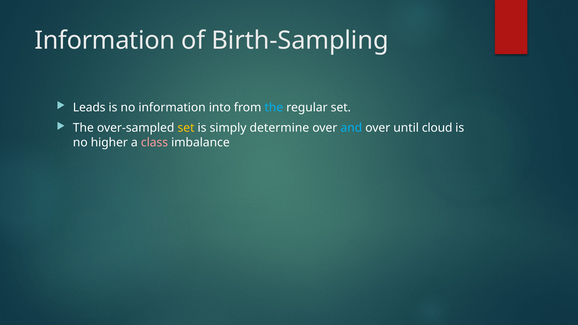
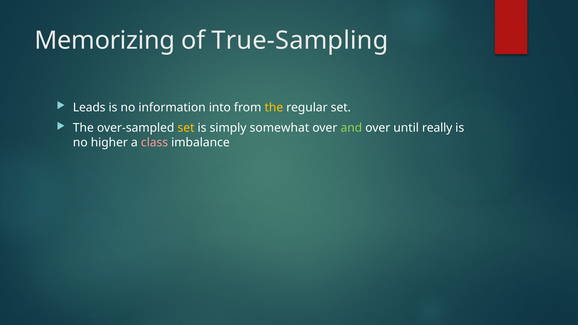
Information: Information -> Memorizing (105, 41)
Birth-Sampling: Birth-Sampling -> True-Sampling (300, 41)
the colour: light blue -> yellow (274, 108)
determine: determine -> somewhat (279, 128)
and colour: light blue -> light green (351, 128)
cloud: cloud -> really (437, 128)
